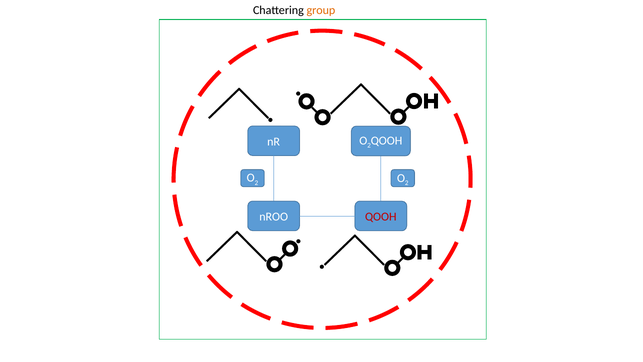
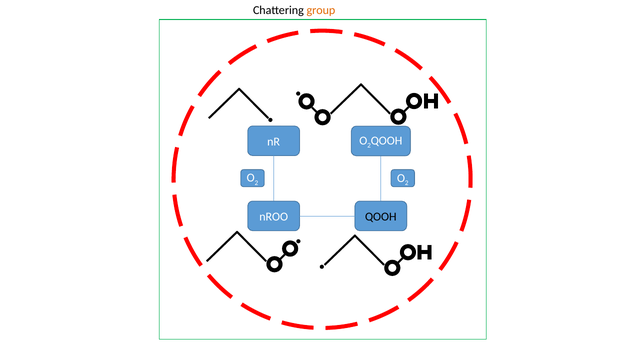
QOOH colour: red -> black (381, 217)
